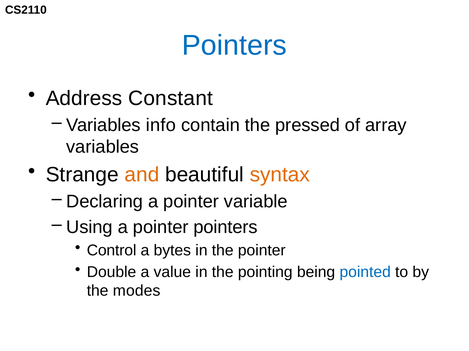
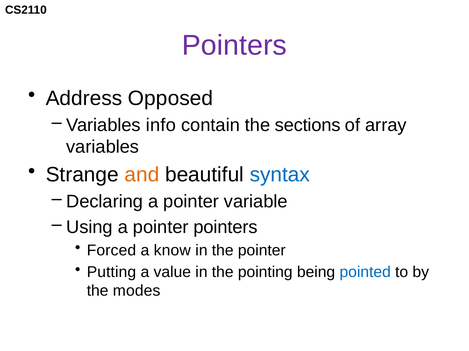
Pointers colour: blue -> purple (234, 45)
Constant: Constant -> Opposed (171, 98)
pressed: pressed -> sections (308, 125)
syntax colour: orange -> blue (280, 175)
Control: Control -> Forced (111, 251)
bytes: bytes -> know (172, 251)
Double: Double -> Putting (111, 273)
